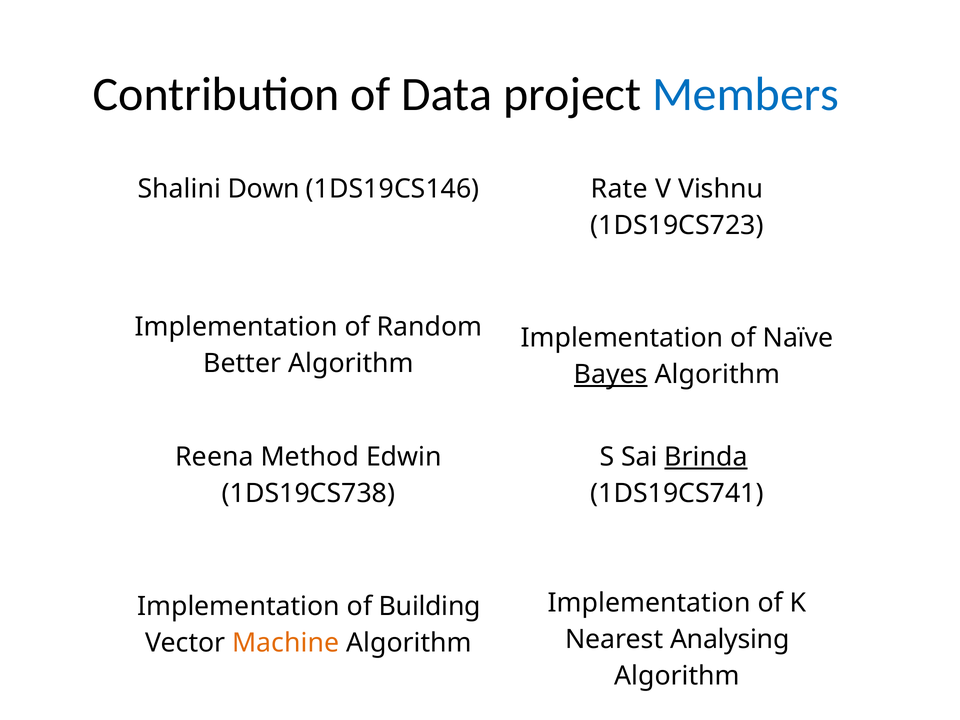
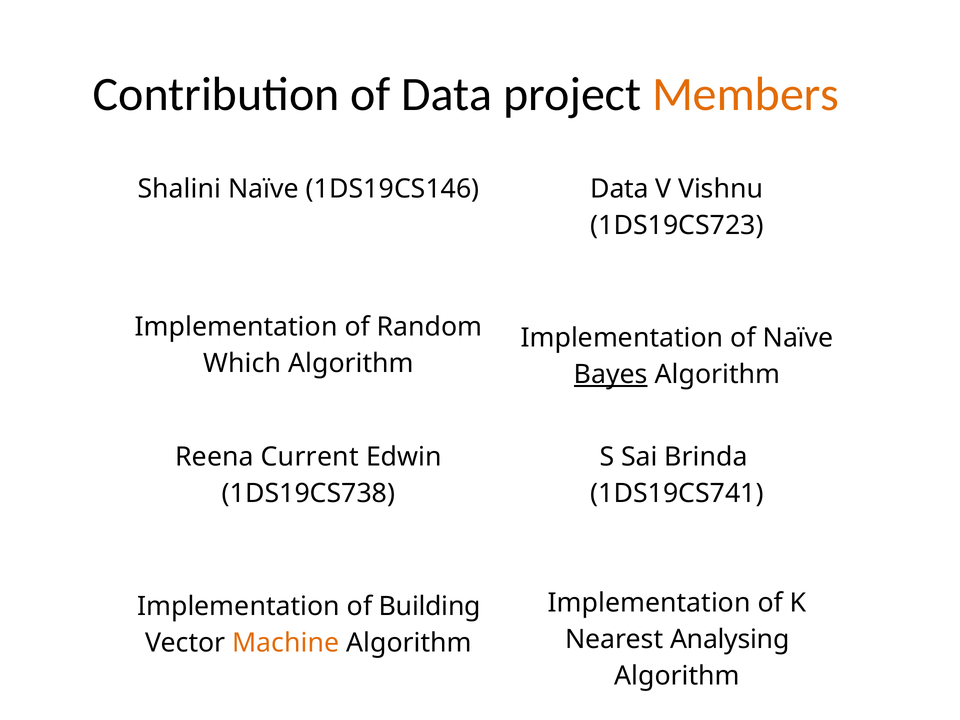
Members colour: blue -> orange (746, 94)
Shalini Down: Down -> Naïve (264, 189)
Rate: Rate -> Data (620, 189)
Better: Better -> Which (242, 363)
Method: Method -> Current (310, 457)
Brinda underline: present -> none (706, 457)
